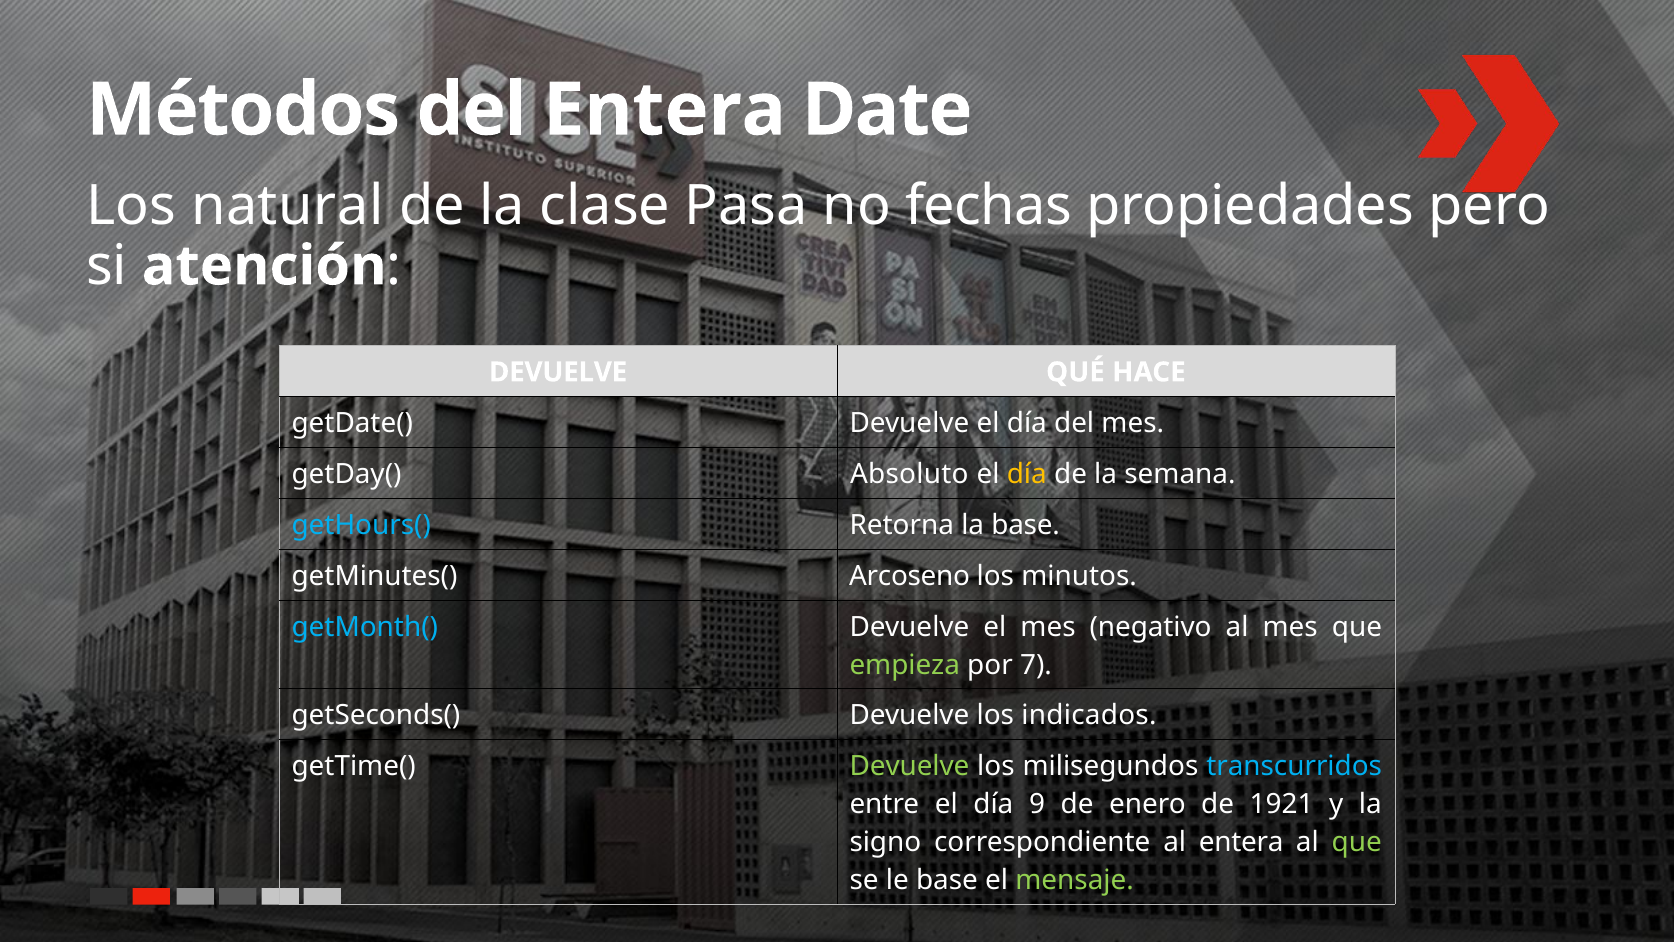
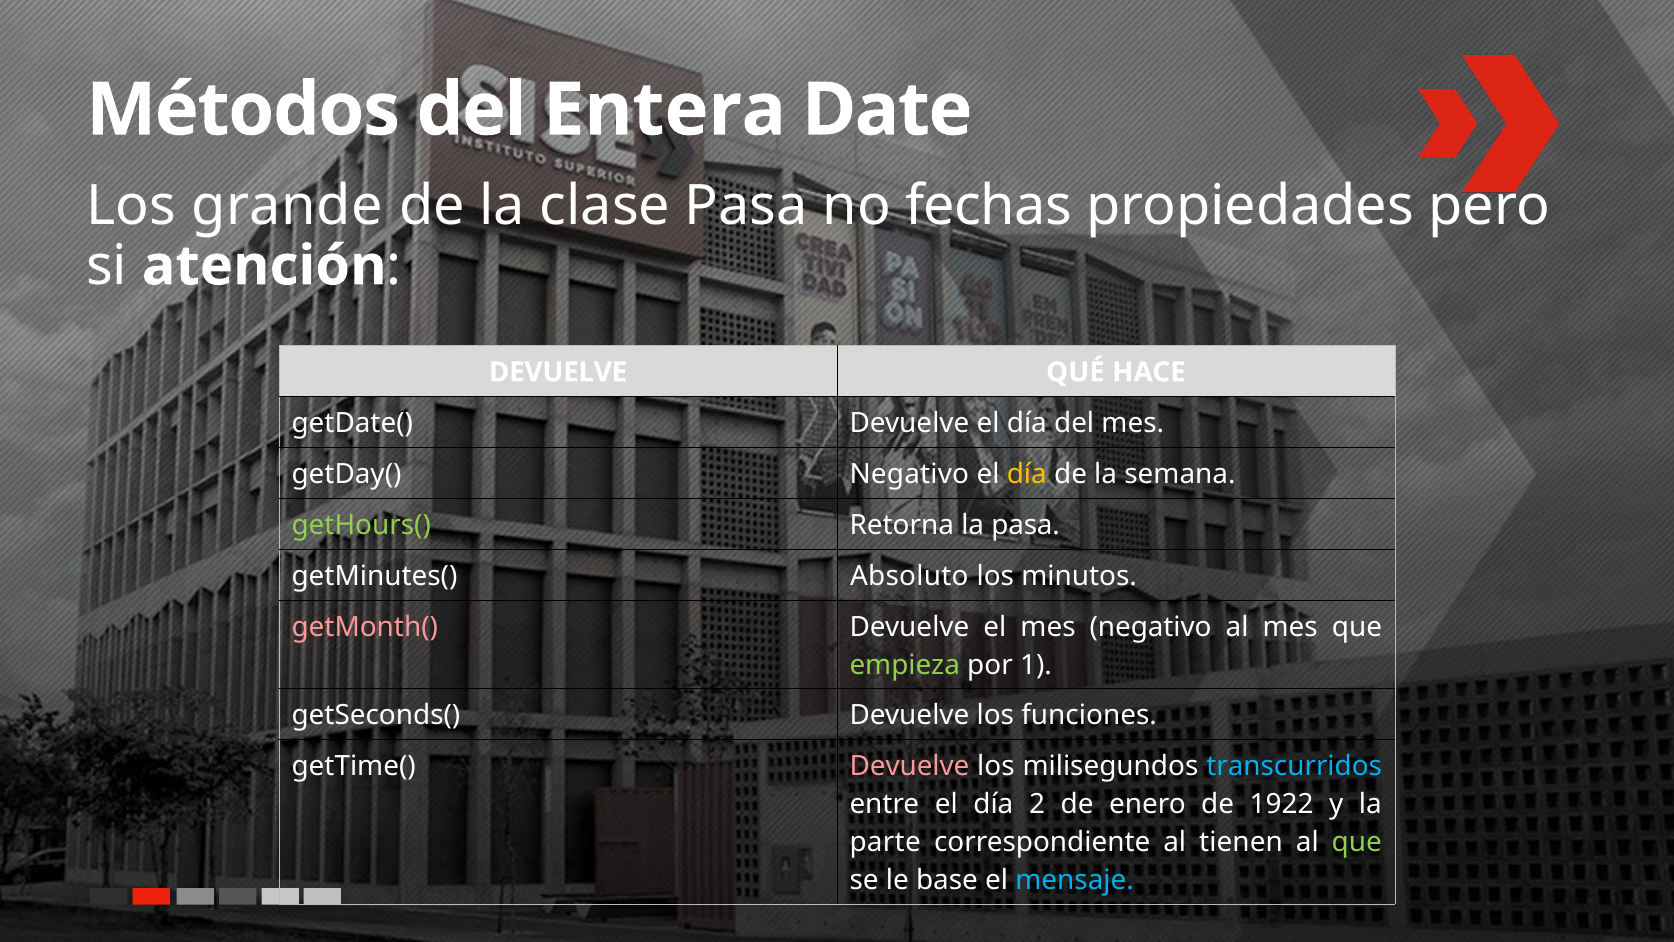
natural: natural -> grande (287, 206)
getDay( Absoluto: Absoluto -> Negativo (909, 474)
getHours( colour: light blue -> light green (361, 525)
la base: base -> pasa (1026, 525)
Arcoseno: Arcoseno -> Absoluto (909, 576)
getMonth( colour: light blue -> pink (365, 627)
7: 7 -> 1 (1036, 665)
indicados: indicados -> funciones (1089, 715)
Devuelve colour: light green -> pink (909, 766)
9: 9 -> 2 (1037, 804)
1921: 1921 -> 1922 (1282, 804)
signo: signo -> parte (885, 842)
al entera: entera -> tienen (1241, 842)
mensaje colour: light green -> light blue (1075, 880)
